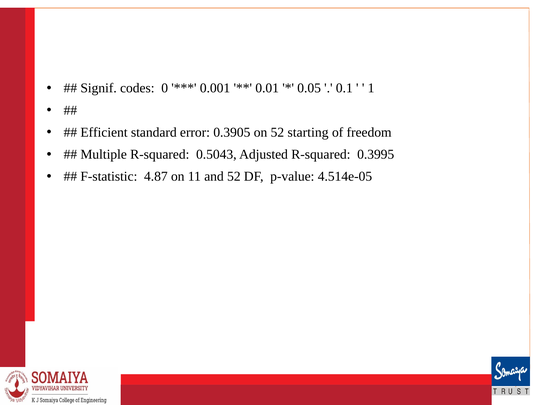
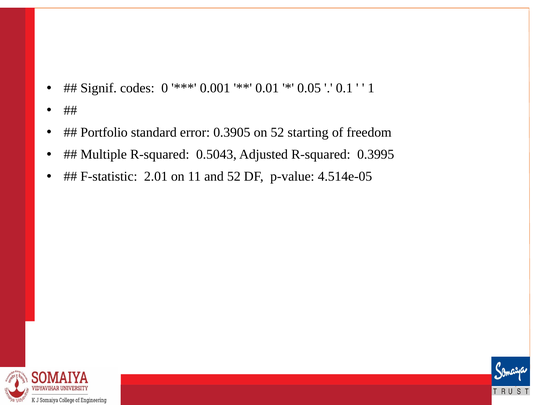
Efficient: Efficient -> Portfolio (104, 132)
4.87: 4.87 -> 2.01 (156, 177)
